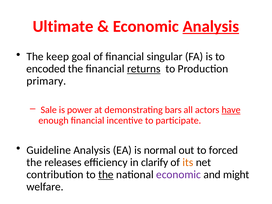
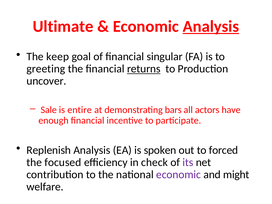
encoded: encoded -> greeting (46, 69)
primary: primary -> uncover (46, 81)
power: power -> entire (80, 110)
have underline: present -> none (231, 110)
Guideline: Guideline -> Replenish (49, 150)
normal: normal -> spoken (160, 150)
releases: releases -> focused (63, 162)
clarify: clarify -> check (155, 162)
its colour: orange -> purple (188, 162)
the underline: present -> none (106, 175)
